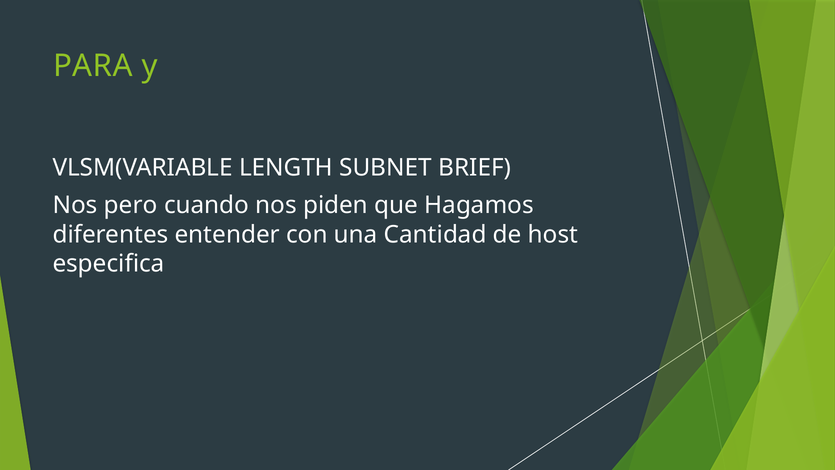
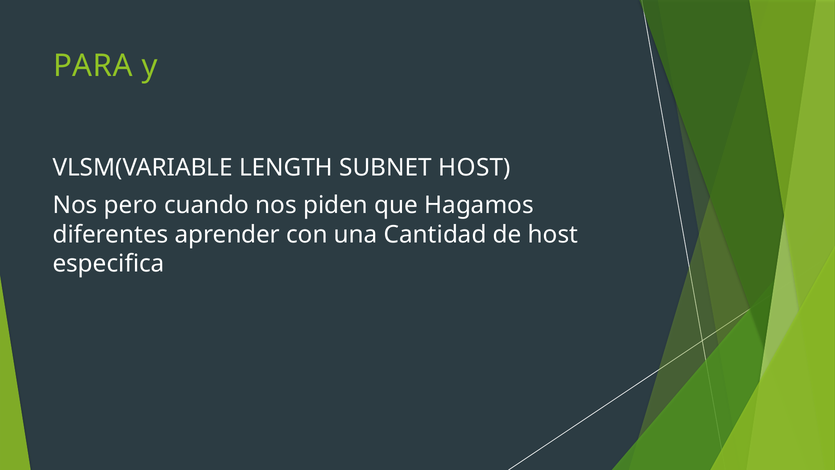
SUBNET BRIEF: BRIEF -> HOST (475, 167)
entender: entender -> aprender (227, 234)
